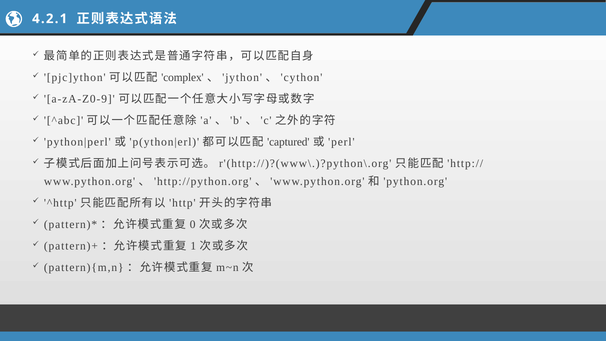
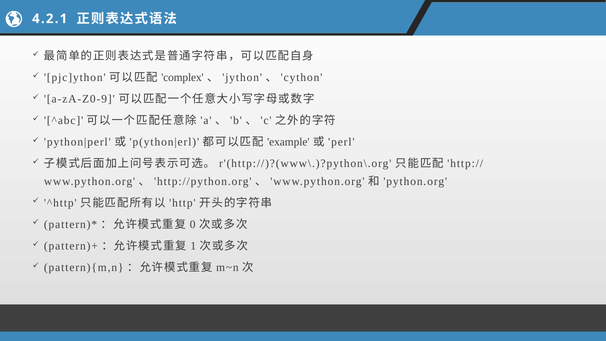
captured: captured -> example (288, 142)
